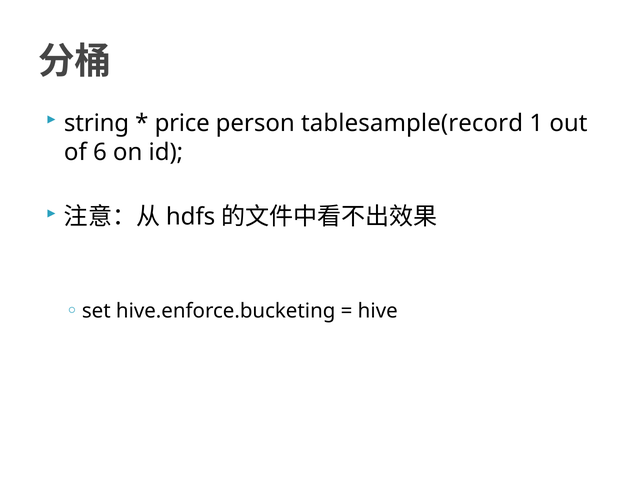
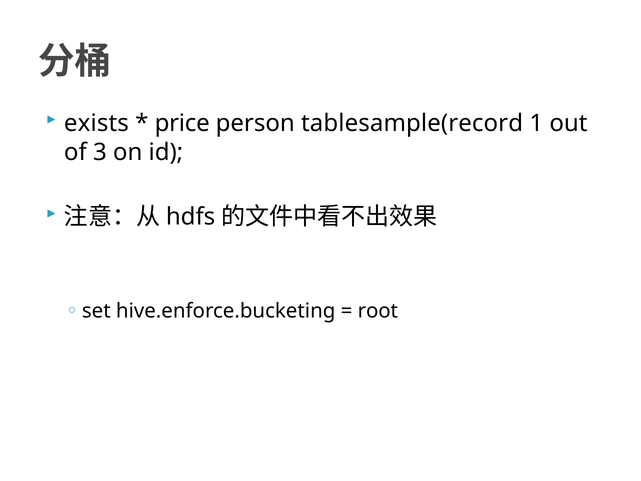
string: string -> exists (96, 123)
6: 6 -> 3 (100, 152)
hive: hive -> root (378, 311)
